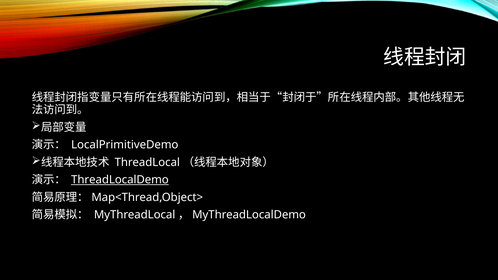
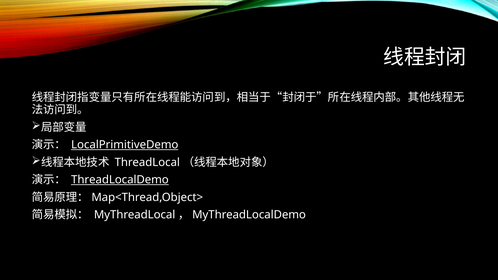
LocalPrimitiveDemo underline: none -> present (125, 145)
